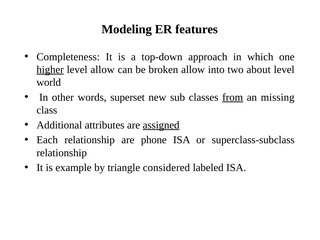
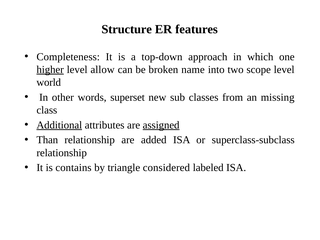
Modeling: Modeling -> Structure (127, 29)
broken allow: allow -> name (193, 70)
about: about -> scope (259, 70)
from underline: present -> none (233, 97)
Additional underline: none -> present (59, 125)
Each: Each -> Than (47, 140)
phone: phone -> added (154, 140)
example: example -> contains (73, 168)
